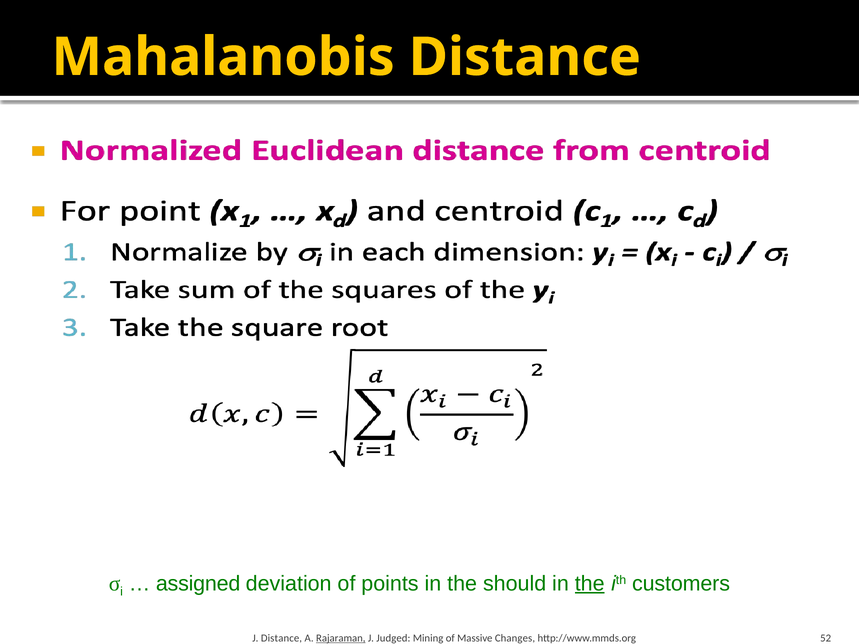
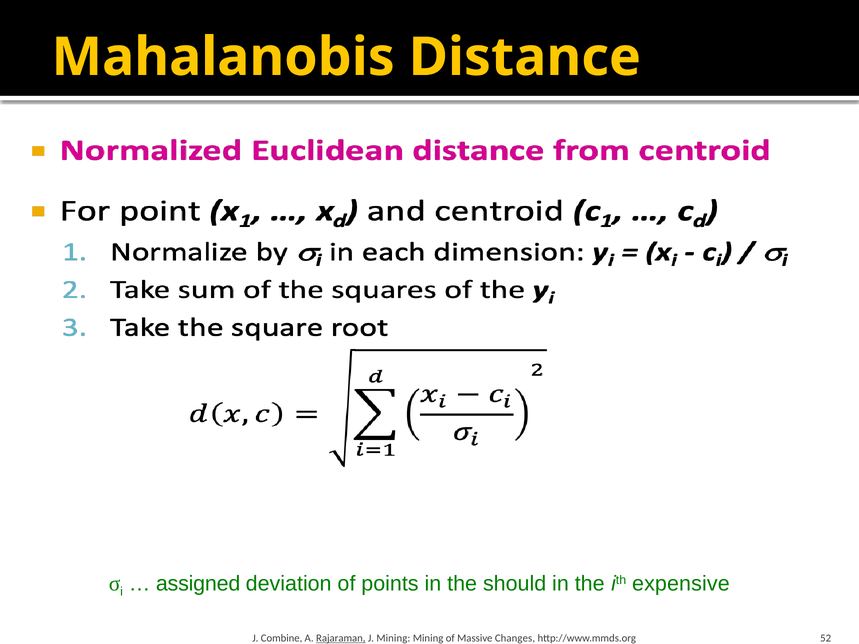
the underline: present -> none (590, 584)
customers: customers -> expensive (681, 584)
J Distance: Distance -> Combine (282, 639)
J Judged: Judged -> Mining (393, 639)
